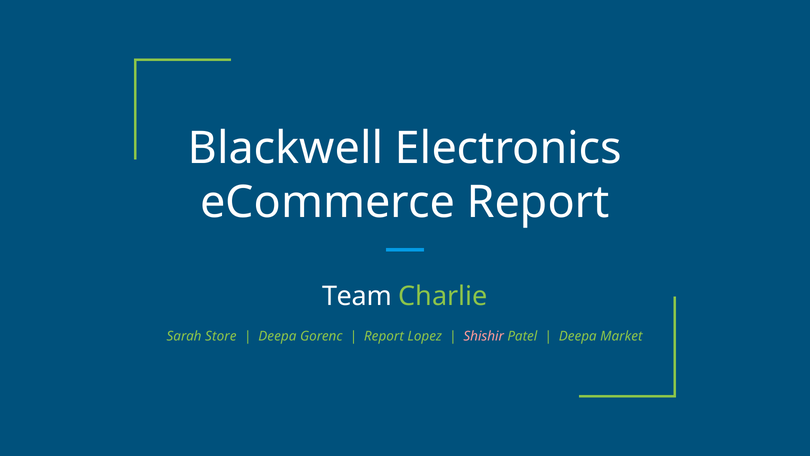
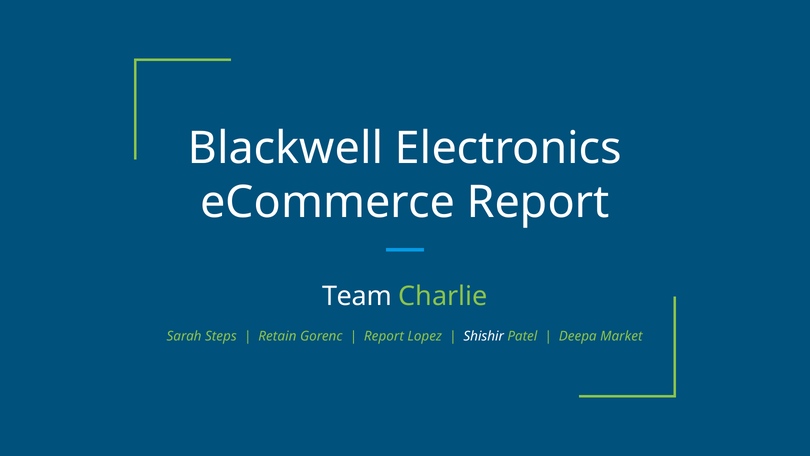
Store: Store -> Steps (221, 336)
Deepa: Deepa -> Retain (277, 336)
Shishir colour: pink -> white (484, 336)
